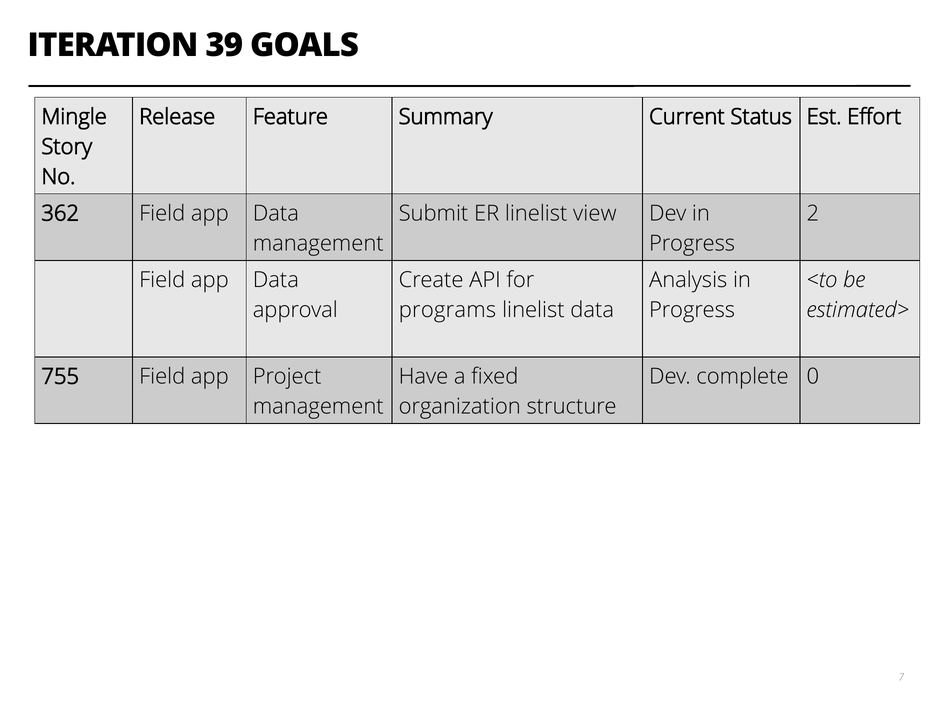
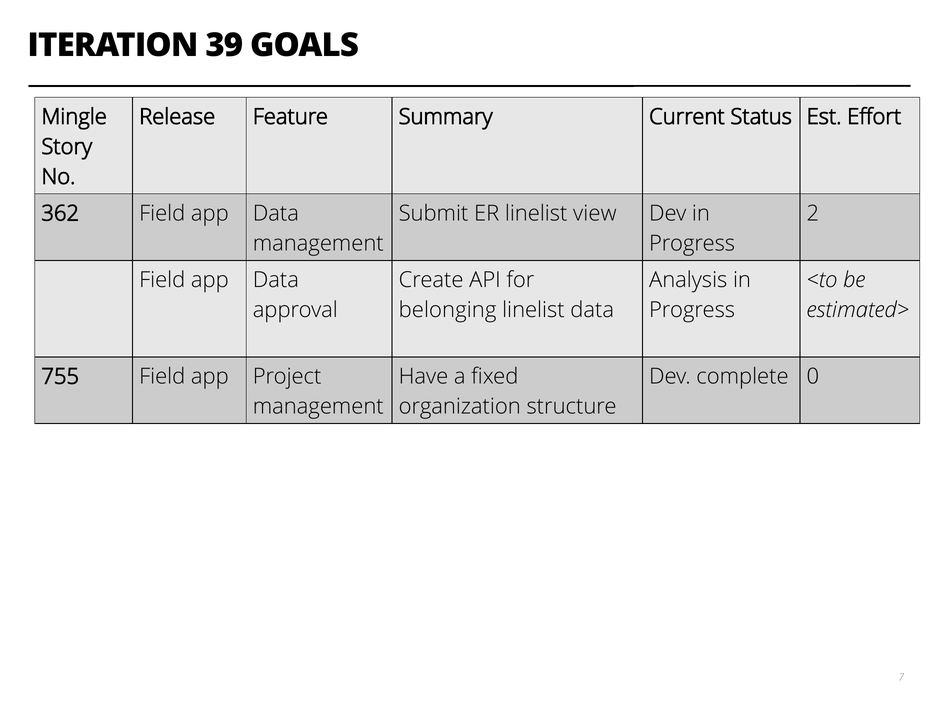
programs: programs -> belonging (448, 310)
